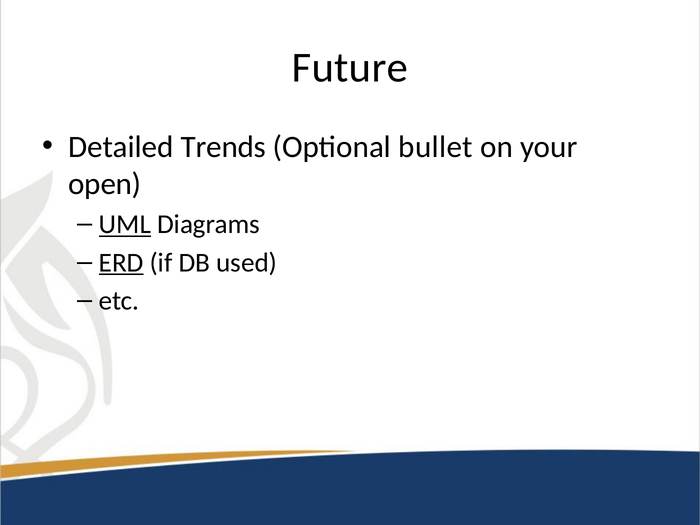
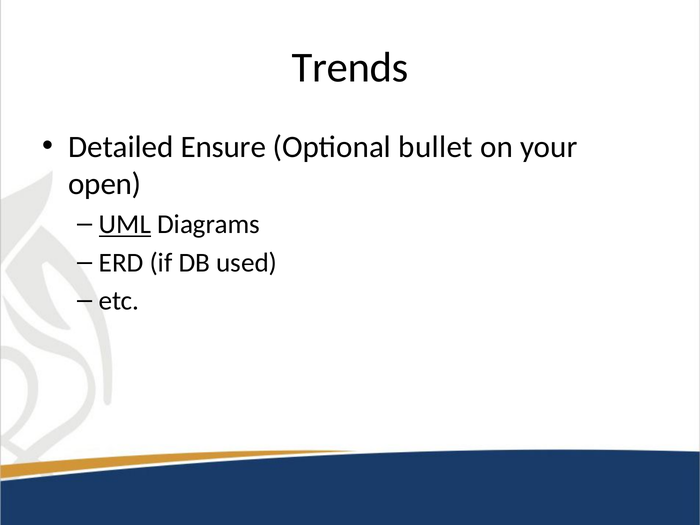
Future: Future -> Trends (350, 68)
Trends: Trends -> Ensure (223, 147)
ERD underline: present -> none (121, 263)
